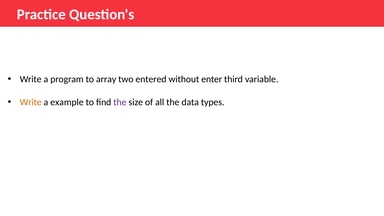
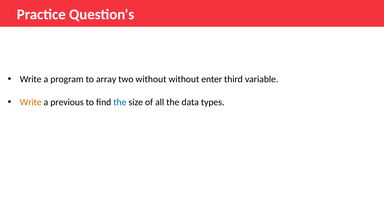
two entered: entered -> without (151, 79)
example: example -> previous (67, 102)
the colour: purple -> blue (120, 102)
